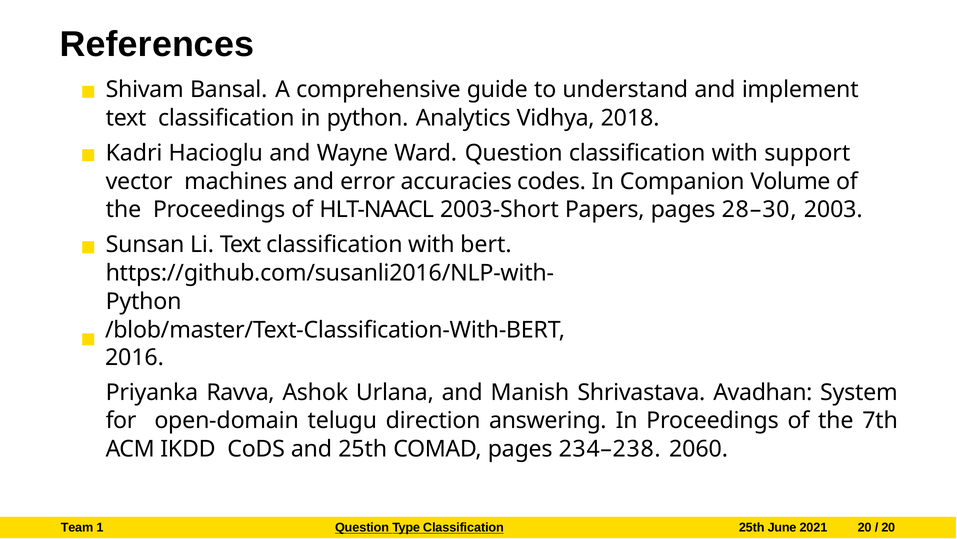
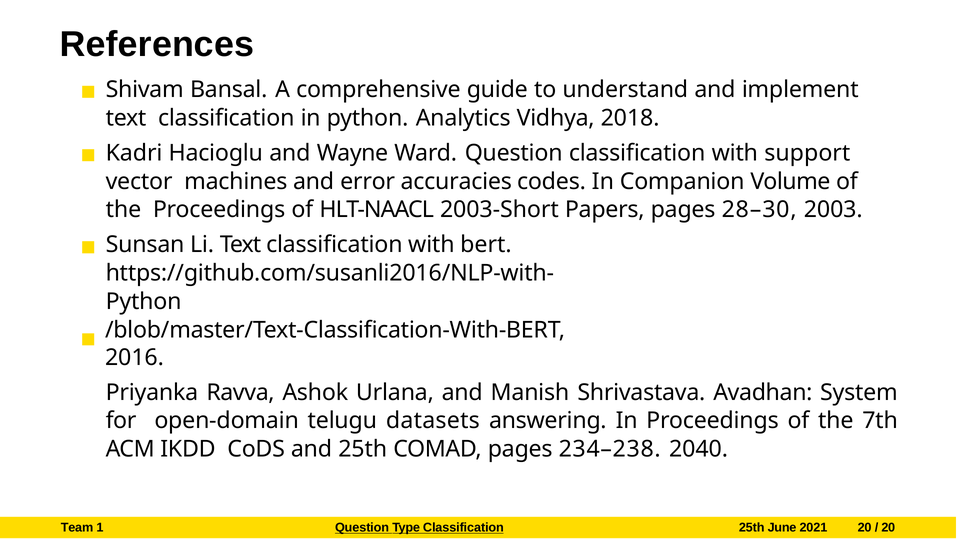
direction: direction -> datasets (433, 420)
2060: 2060 -> 2040 (699, 449)
